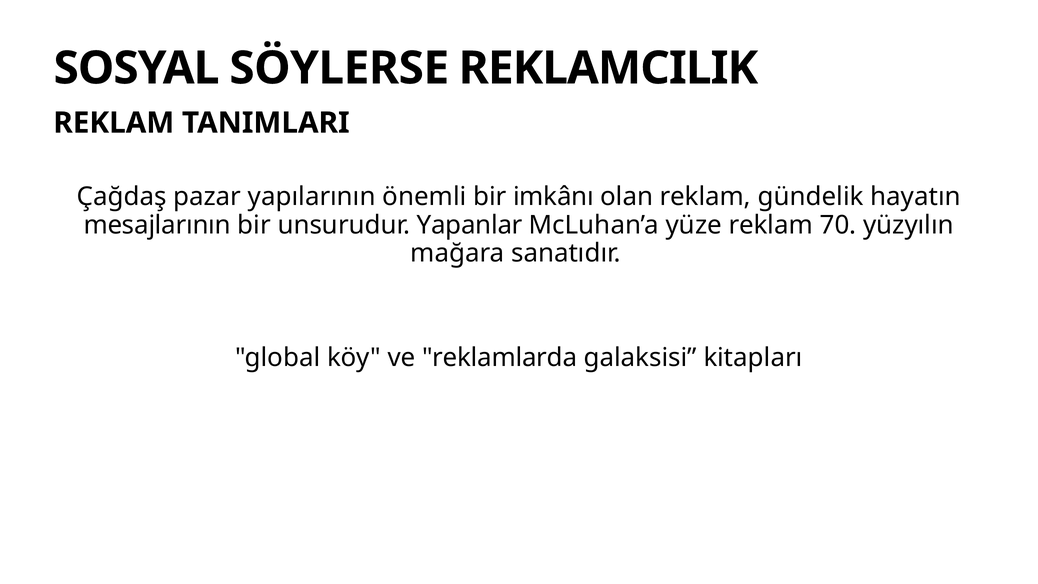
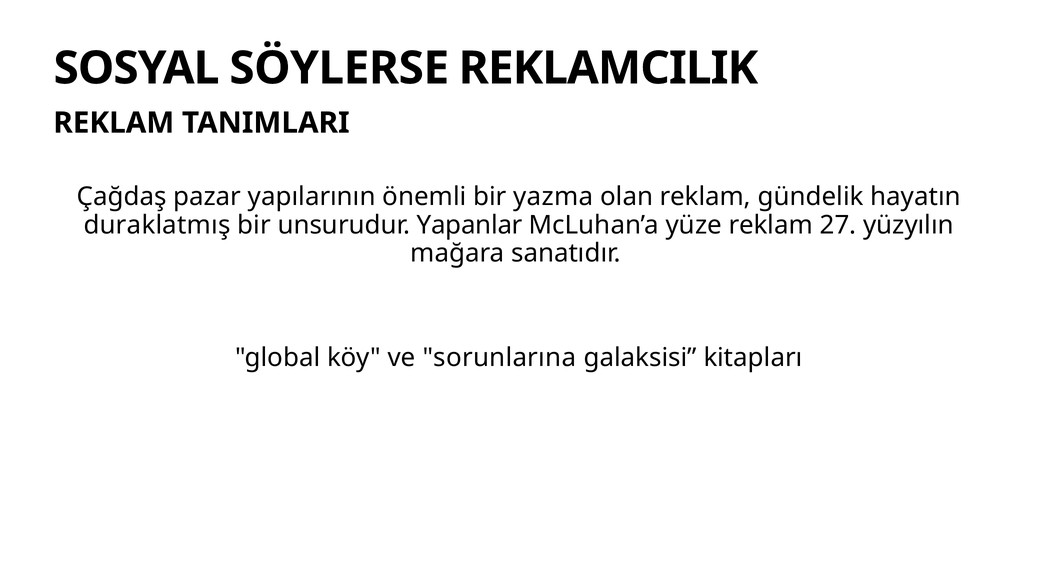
imkânı: imkânı -> yazma (553, 197)
mesajlarının: mesajlarının -> duraklatmış (157, 225)
70: 70 -> 27 (838, 225)
reklamlarda: reklamlarda -> sorunlarına (499, 358)
